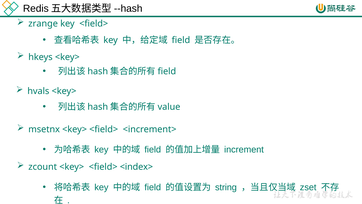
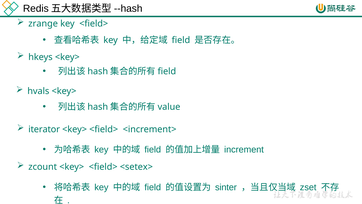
msetnx: msetnx -> iterator (44, 129)
<index>: <index> -> <setex> (136, 167)
string: string -> sinter (226, 187)
